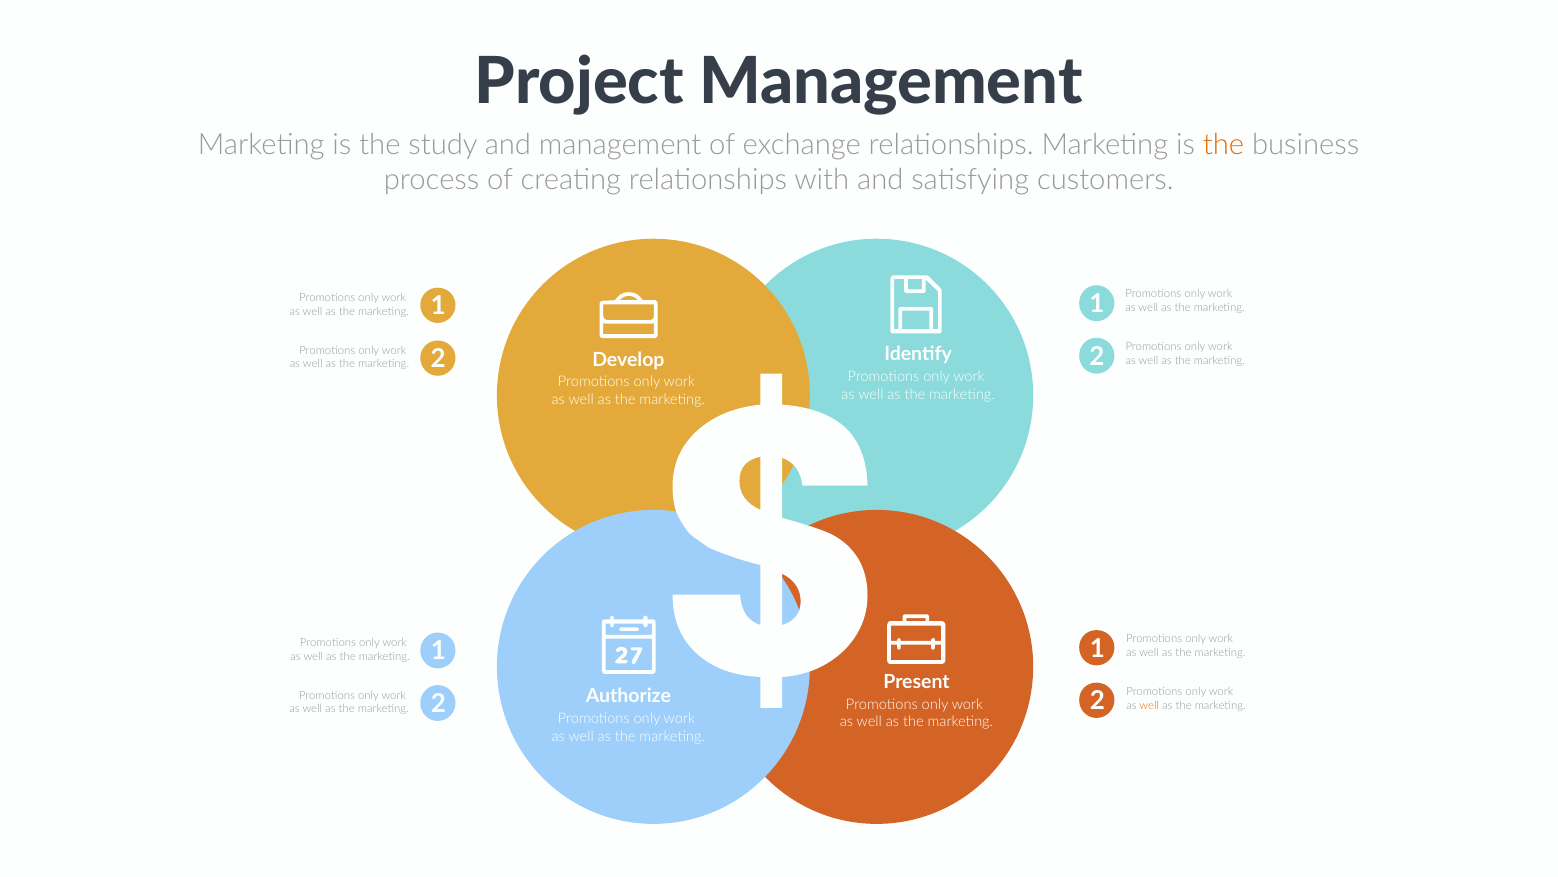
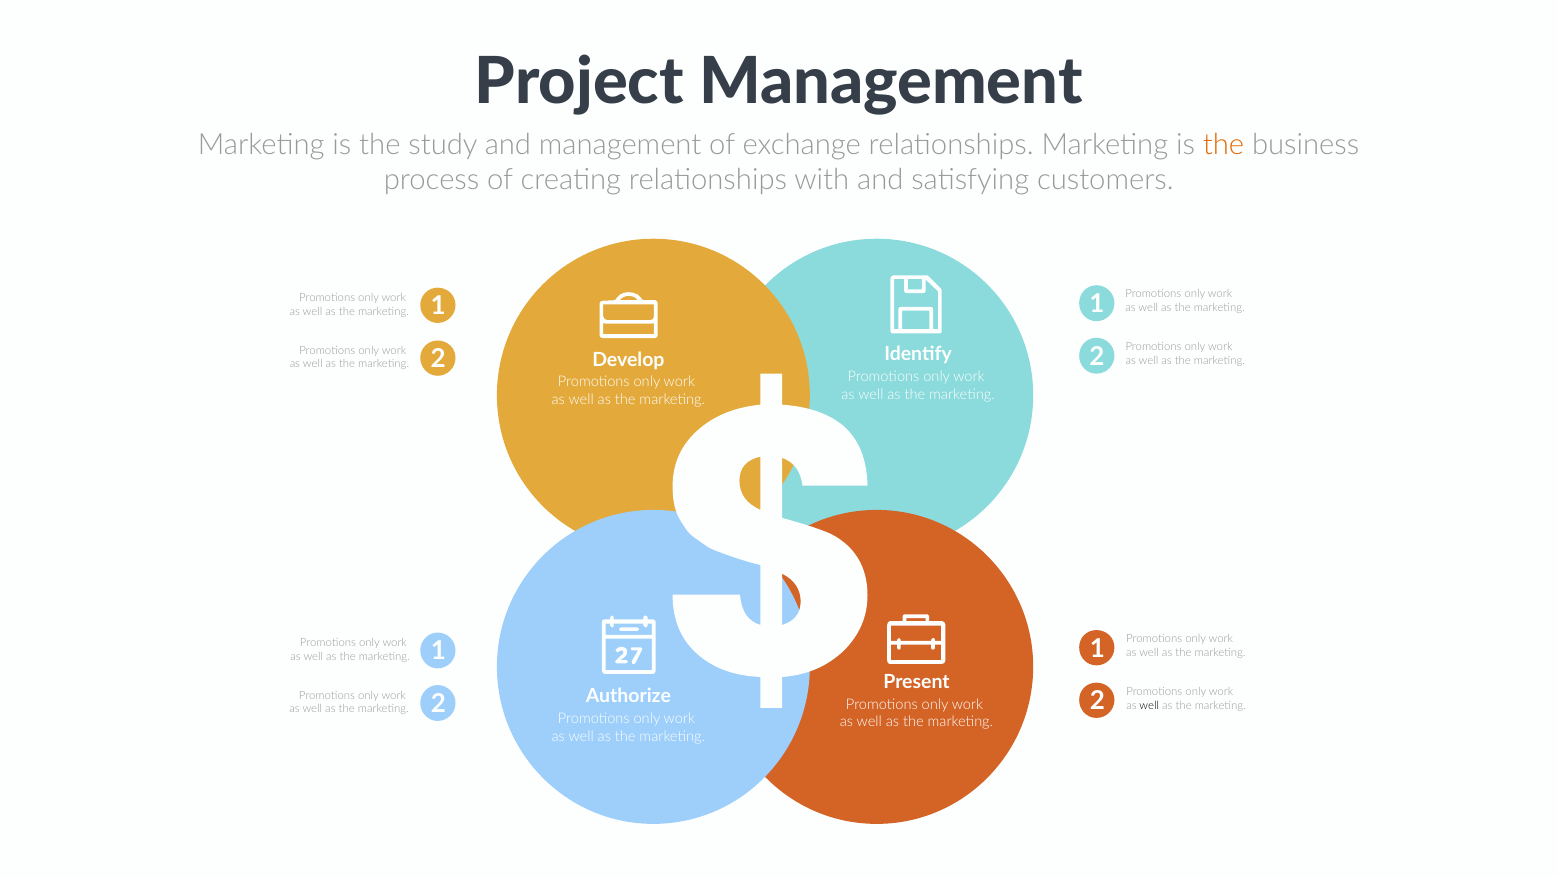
well colour: orange -> black (1149, 705)
